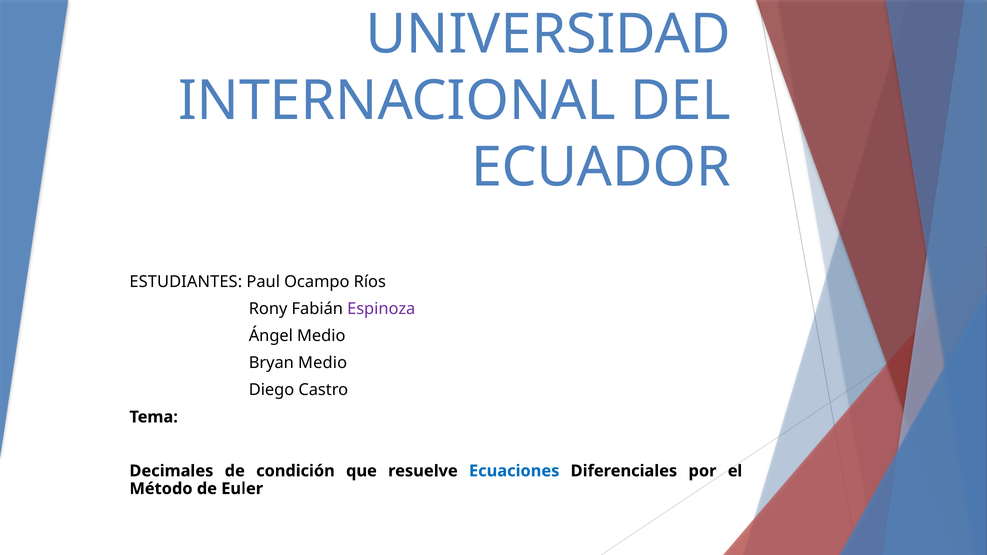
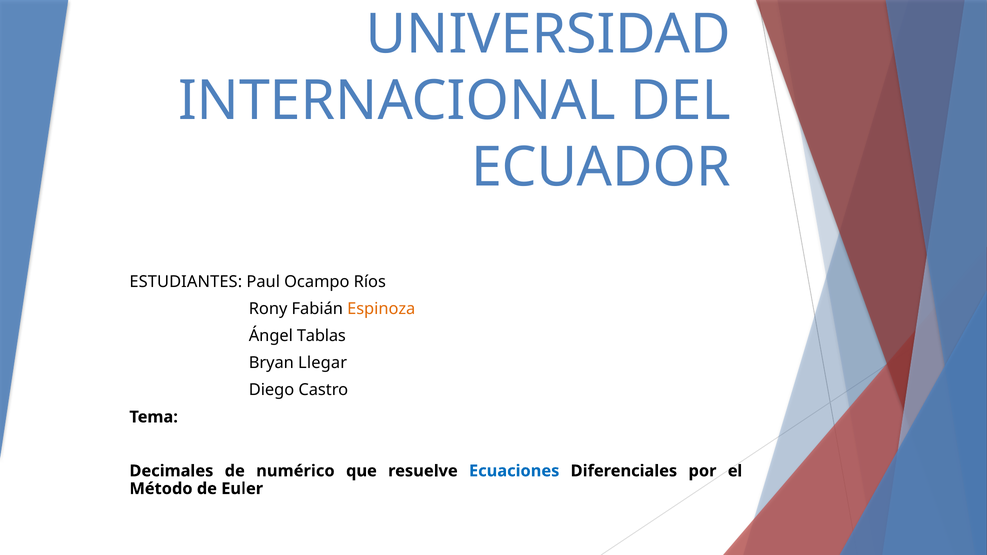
Espinoza colour: purple -> orange (381, 309)
Ángel Medio: Medio -> Tablas (321, 336)
Bryan Medio: Medio -> Llegar (323, 363)
condición: condición -> numérico (295, 471)
